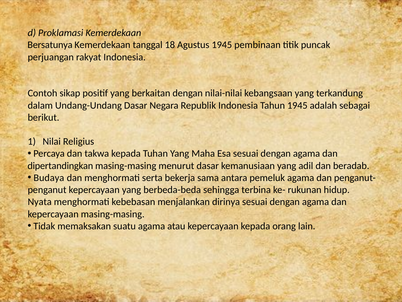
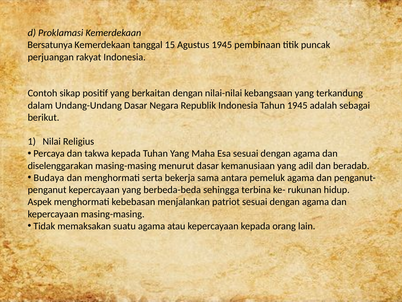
18: 18 -> 15 (170, 45)
dipertandingkan: dipertandingkan -> diselenggarakan (60, 165)
Nyata: Nyata -> Aspek (40, 202)
dirinya: dirinya -> patriot (226, 202)
